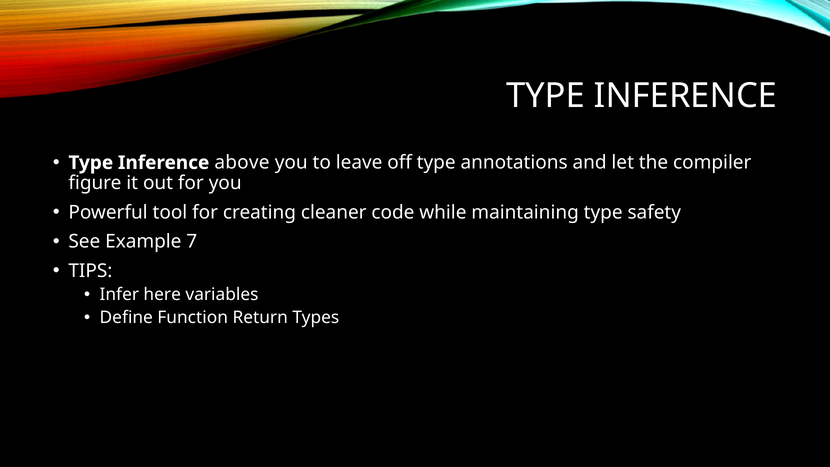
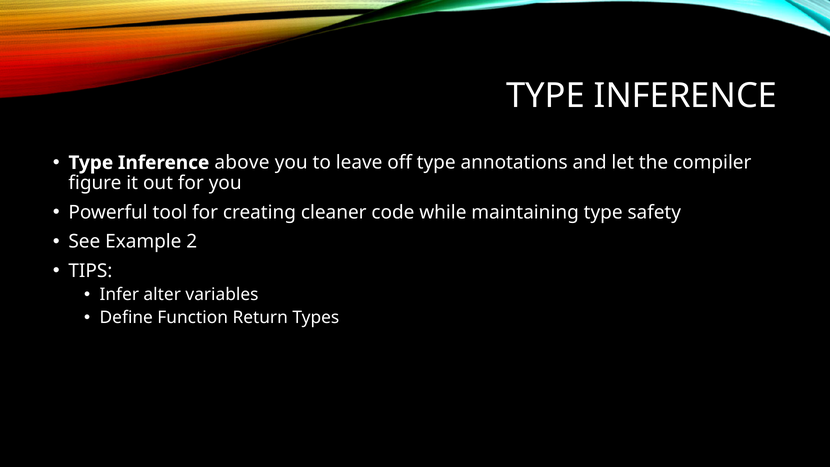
7: 7 -> 2 (192, 241)
here: here -> alter (162, 295)
